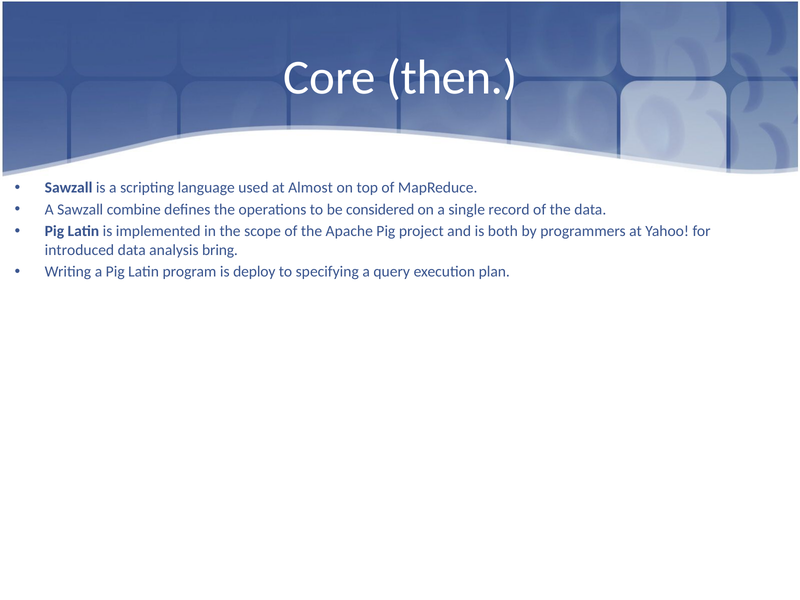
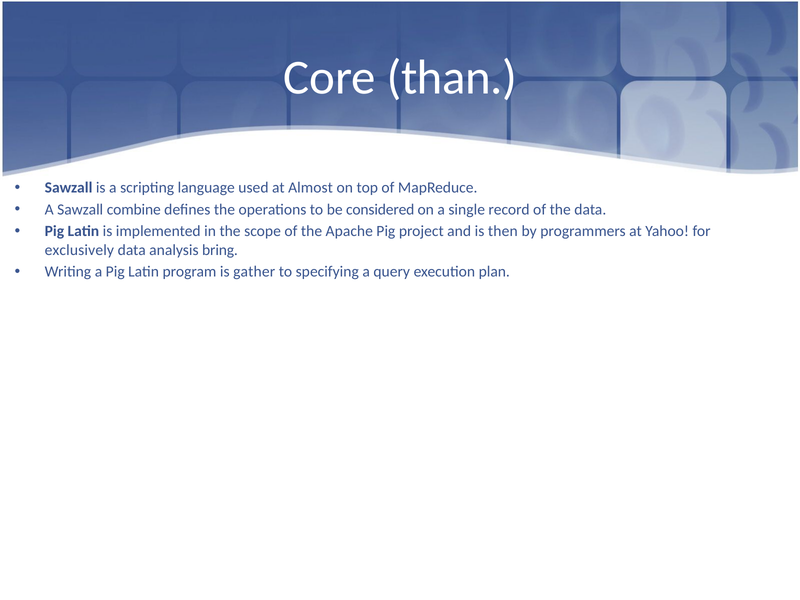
then: then -> than (452, 77)
both: both -> then (503, 231)
introduced: introduced -> exclusively (79, 250)
deploy: deploy -> gather (254, 272)
